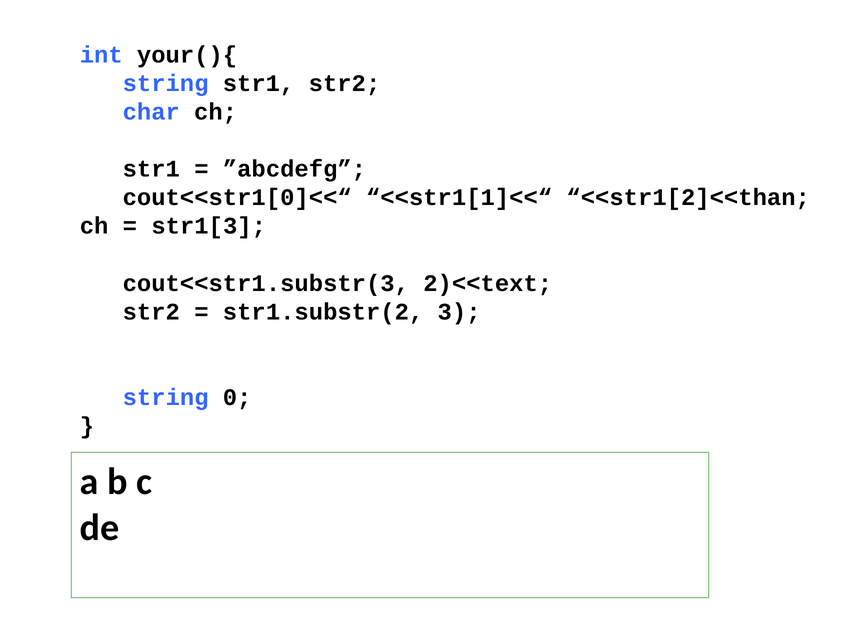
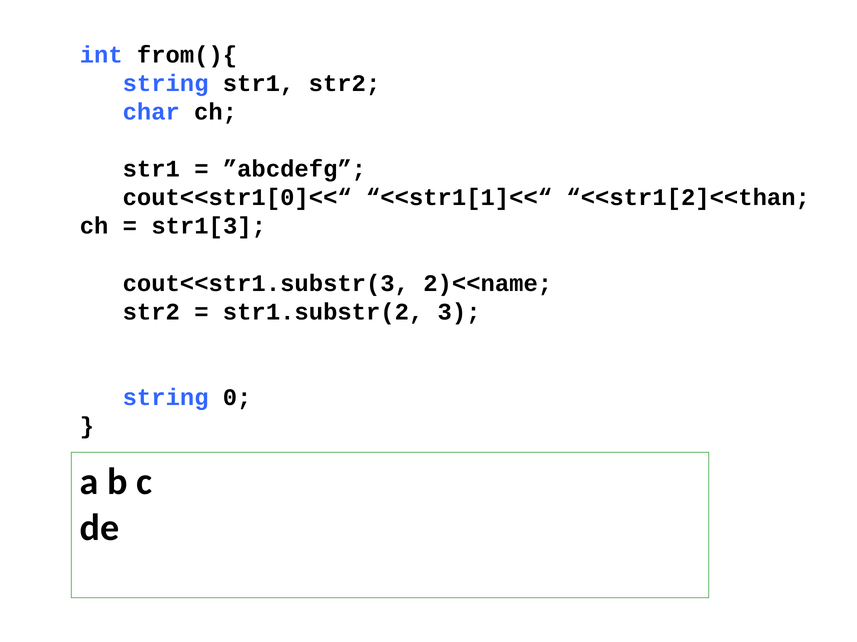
your(){: your(){ -> from(){ (187, 55)
2)<<text: 2)<<text -> 2)<<name (488, 283)
